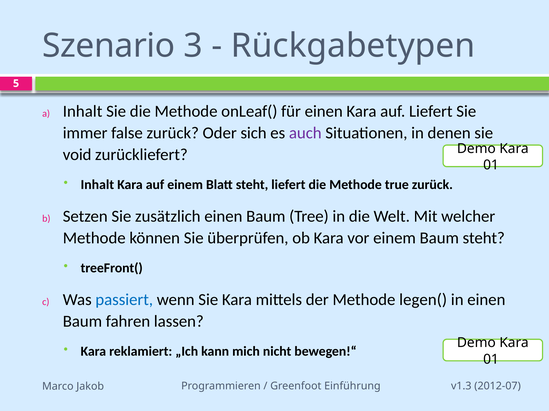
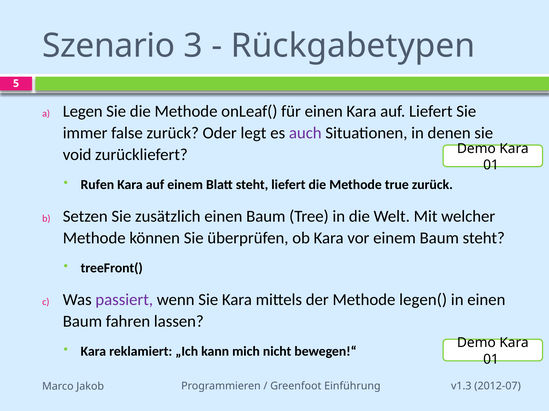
Inhalt: Inhalt -> Legen (83, 112)
sich: sich -> legt (253, 133)
Inhalt: Inhalt -> Rufen (97, 185)
passiert colour: blue -> purple (124, 300)
